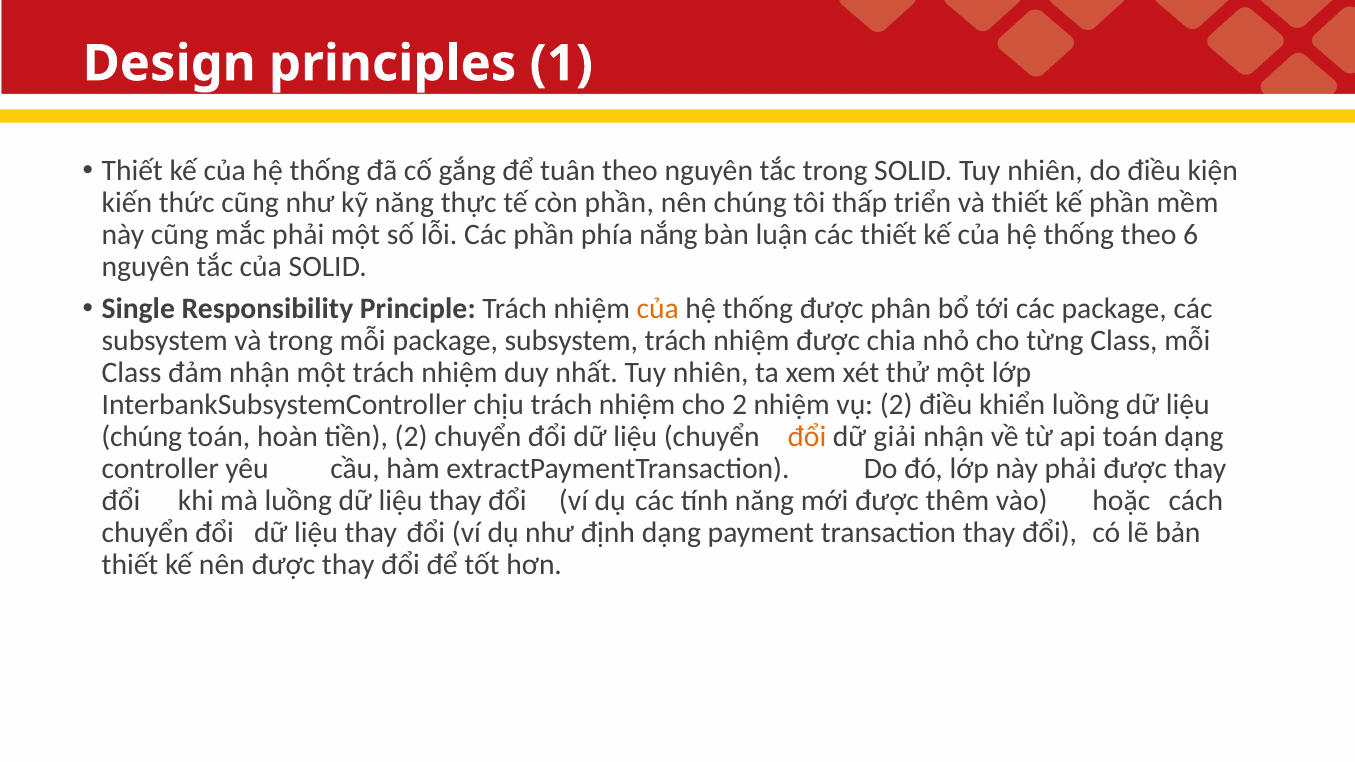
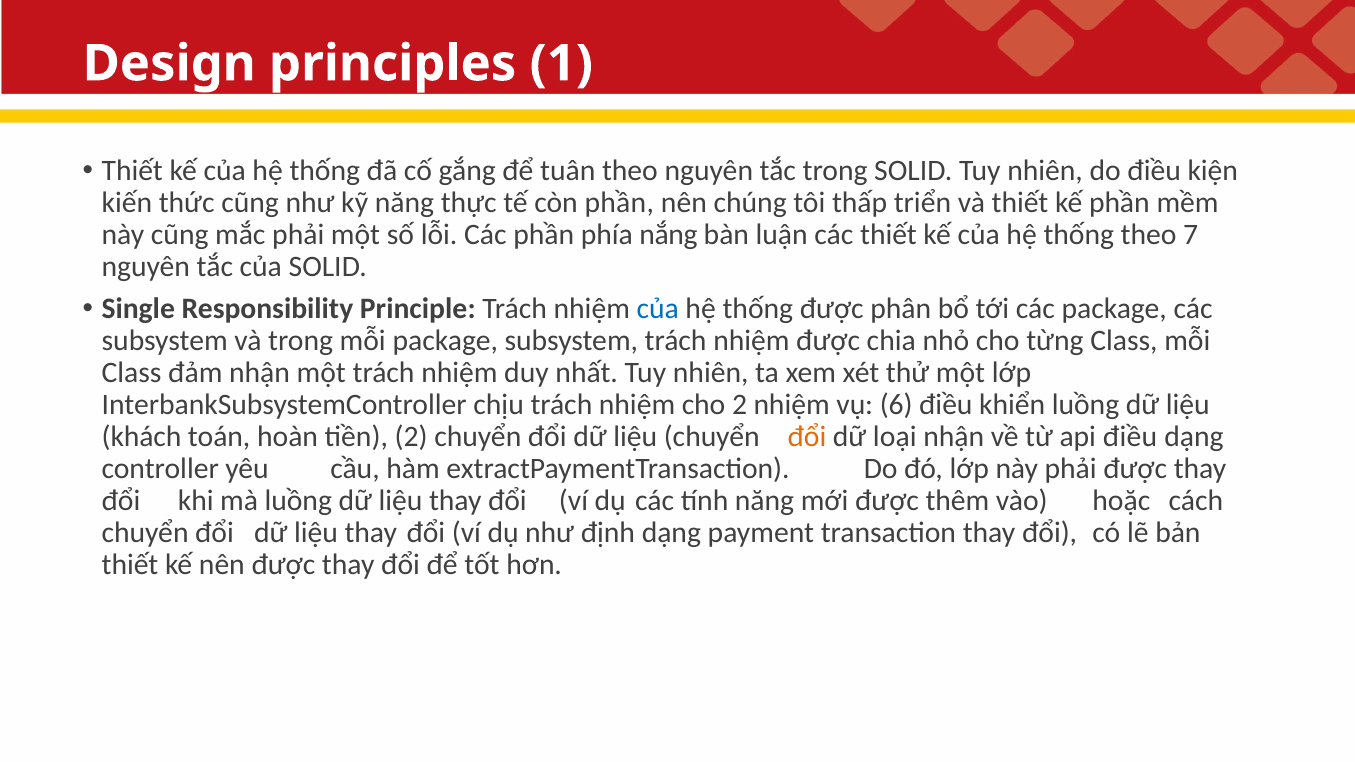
6: 6 -> 7 (1191, 235)
của colour: orange -> blue (658, 309)
vụ 2: 2 -> 6 (896, 405)
chúng: chúng -> khách (142, 437)
giải: giải -> loại (895, 437)
api toán: toán -> điều (1130, 437)
